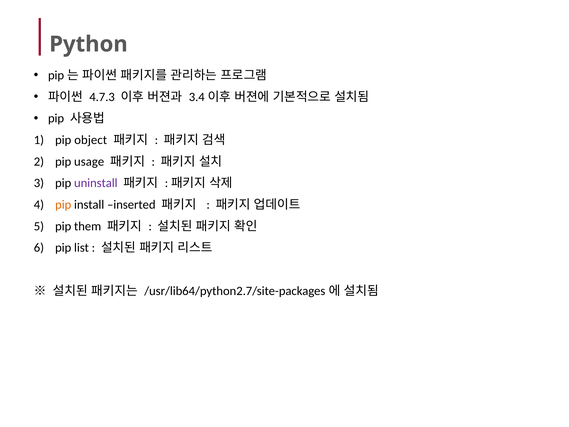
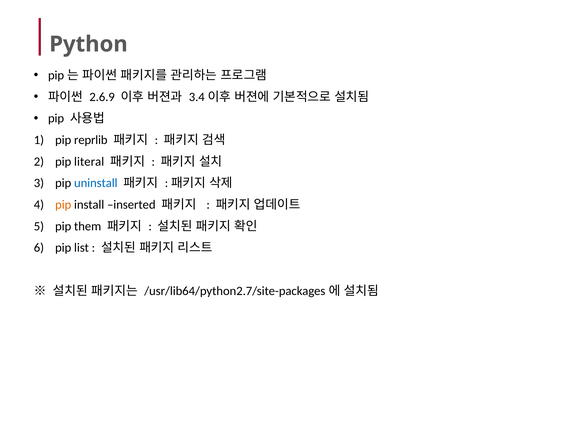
4.7.3: 4.7.3 -> 2.6.9 (102, 97)
object: object -> reprlib (91, 140)
usage: usage -> literal (89, 161)
uninstall colour: purple -> blue (96, 183)
